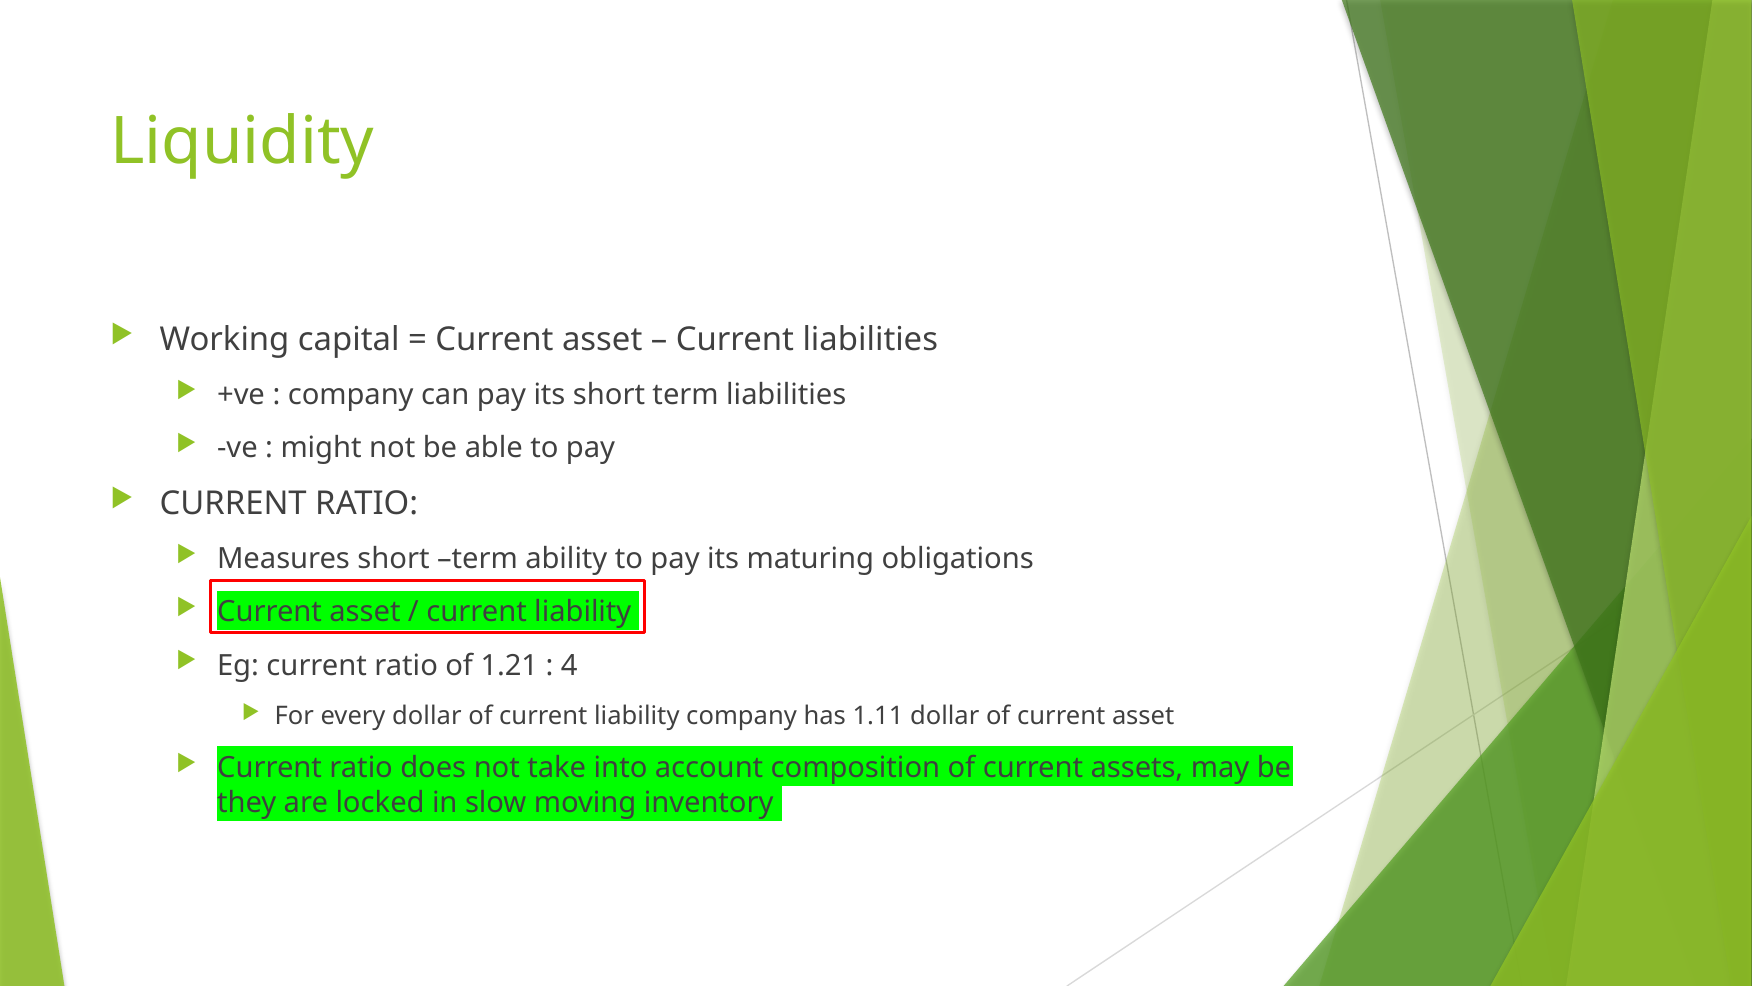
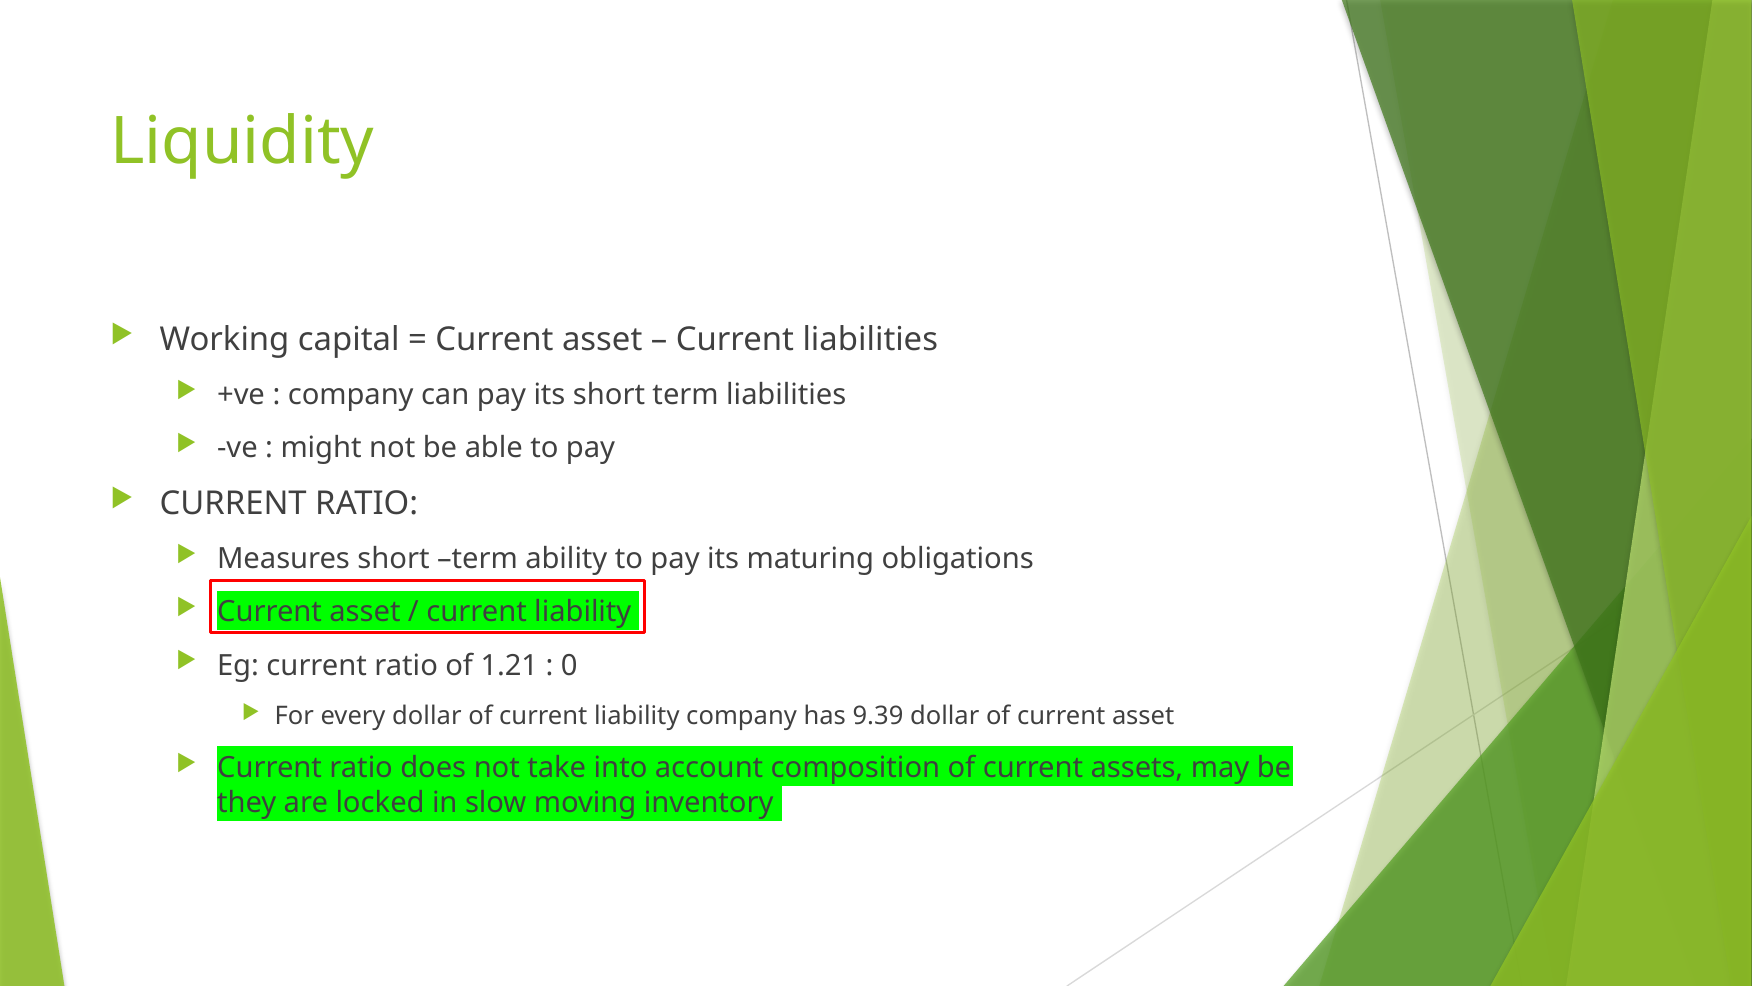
4: 4 -> 0 (569, 665)
1.11: 1.11 -> 9.39 (878, 716)
